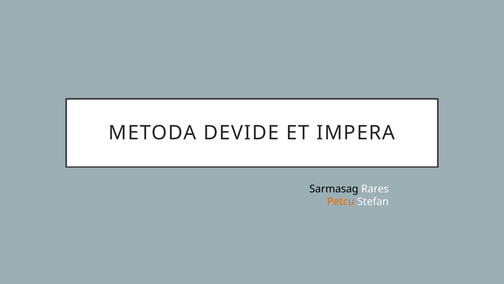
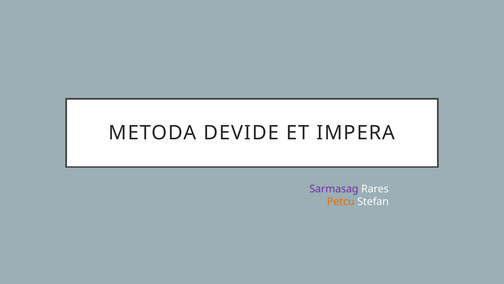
Sarmasag colour: black -> purple (334, 189)
